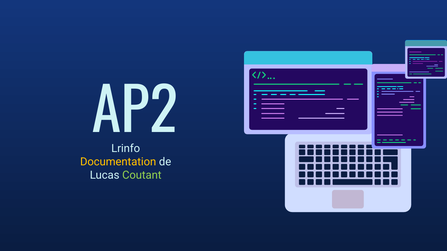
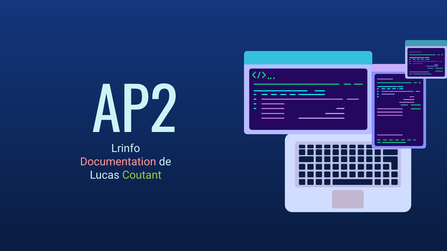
Documentation colour: yellow -> pink (118, 162)
